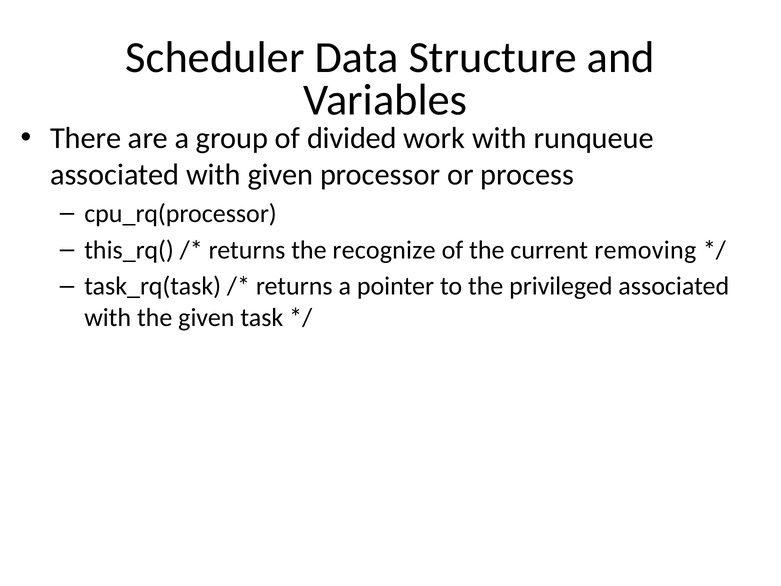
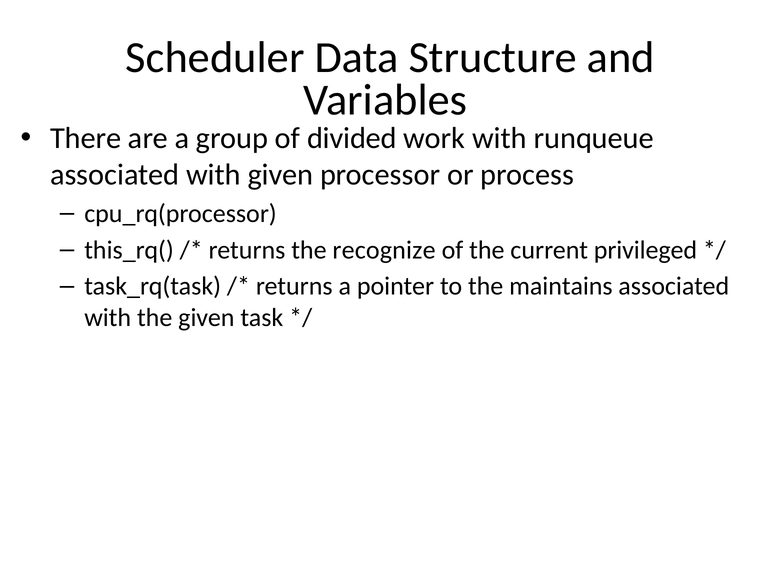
removing: removing -> privileged (645, 250)
privileged: privileged -> maintains (561, 286)
